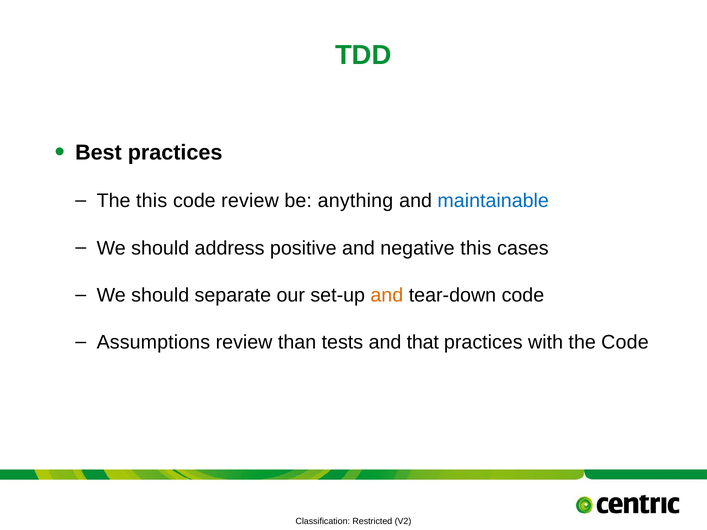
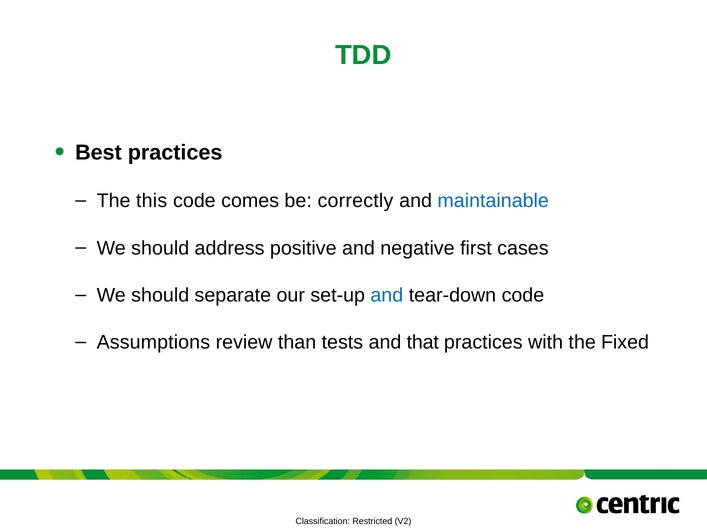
code review: review -> comes (250, 201)
anything: anything -> correctly (355, 201)
negative this: this -> first (476, 248)
and colour: orange -> blue (387, 295)
the Code: Code -> Fixed (625, 343)
